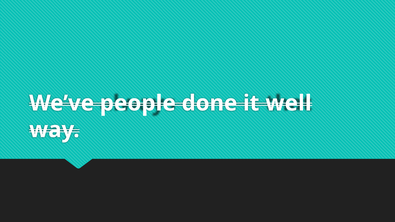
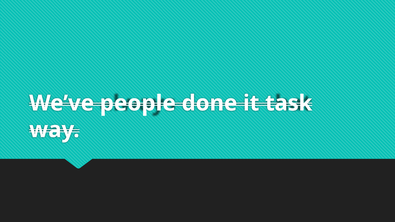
well: well -> task (289, 103)
